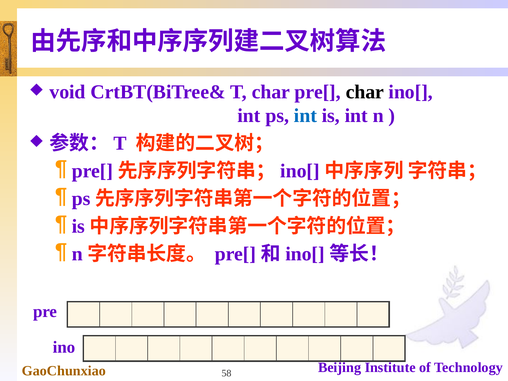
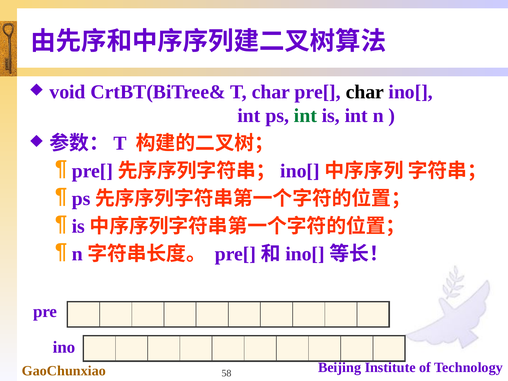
int colour: blue -> green (305, 116)
